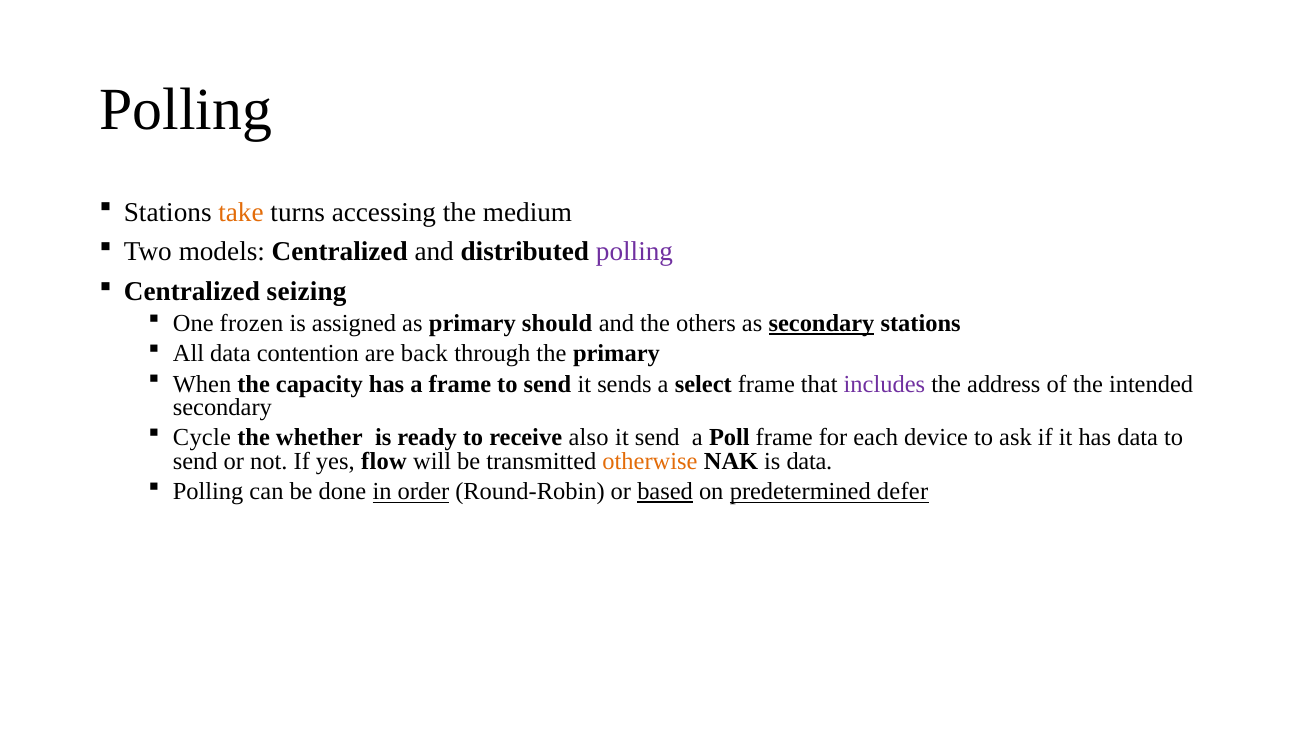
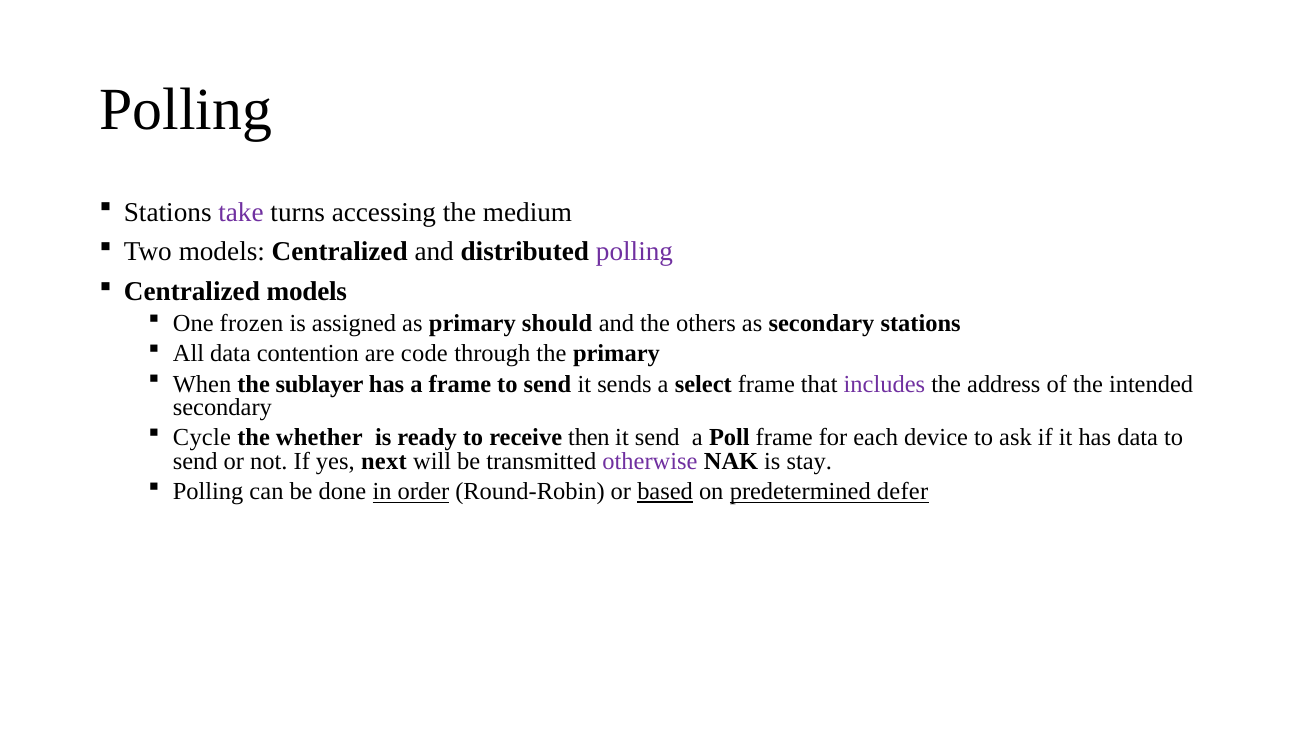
take colour: orange -> purple (241, 212)
Centralized seizing: seizing -> models (307, 292)
secondary underline: present -> none (822, 323)
back: back -> code (424, 354)
capacity: capacity -> sublayer (319, 384)
also: also -> then (589, 438)
flow: flow -> next (384, 461)
otherwise colour: orange -> purple (650, 461)
is data: data -> stay (809, 461)
